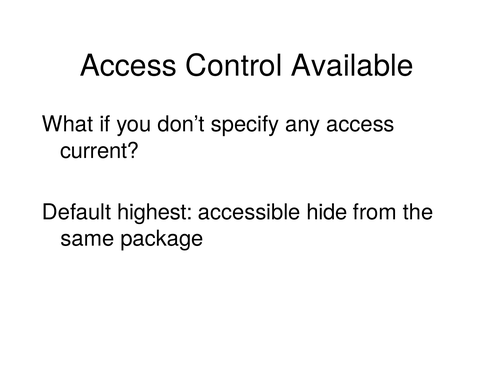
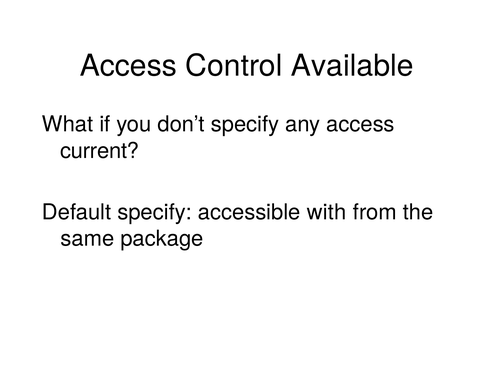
Default highest: highest -> specify (155, 212)
hide: hide -> with (327, 212)
